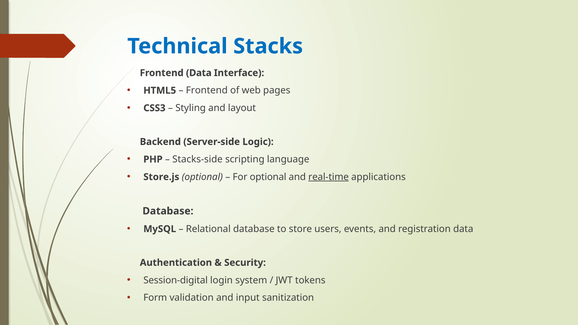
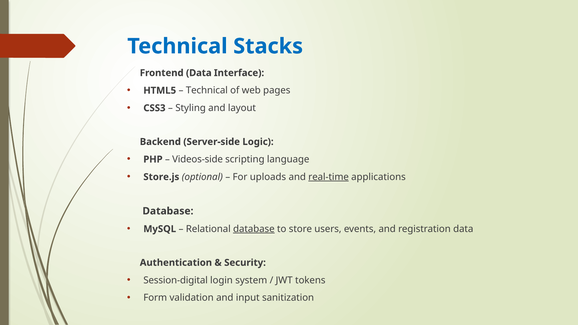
Frontend: Frontend -> Technical (207, 91)
Stacks-side: Stacks-side -> Videos-side (198, 159)
For optional: optional -> uploads (268, 177)
database underline: none -> present (254, 229)
